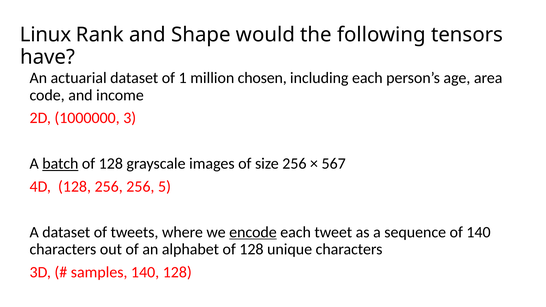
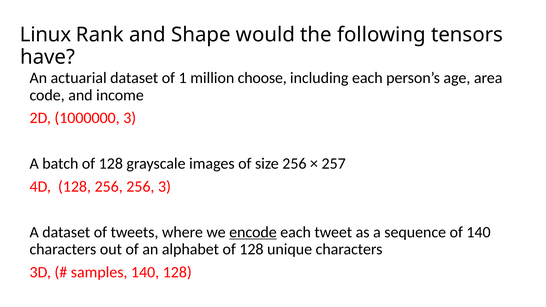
chosen: chosen -> choose (262, 78)
batch underline: present -> none (60, 164)
567: 567 -> 257 (334, 164)
256 5: 5 -> 3 (164, 187)
